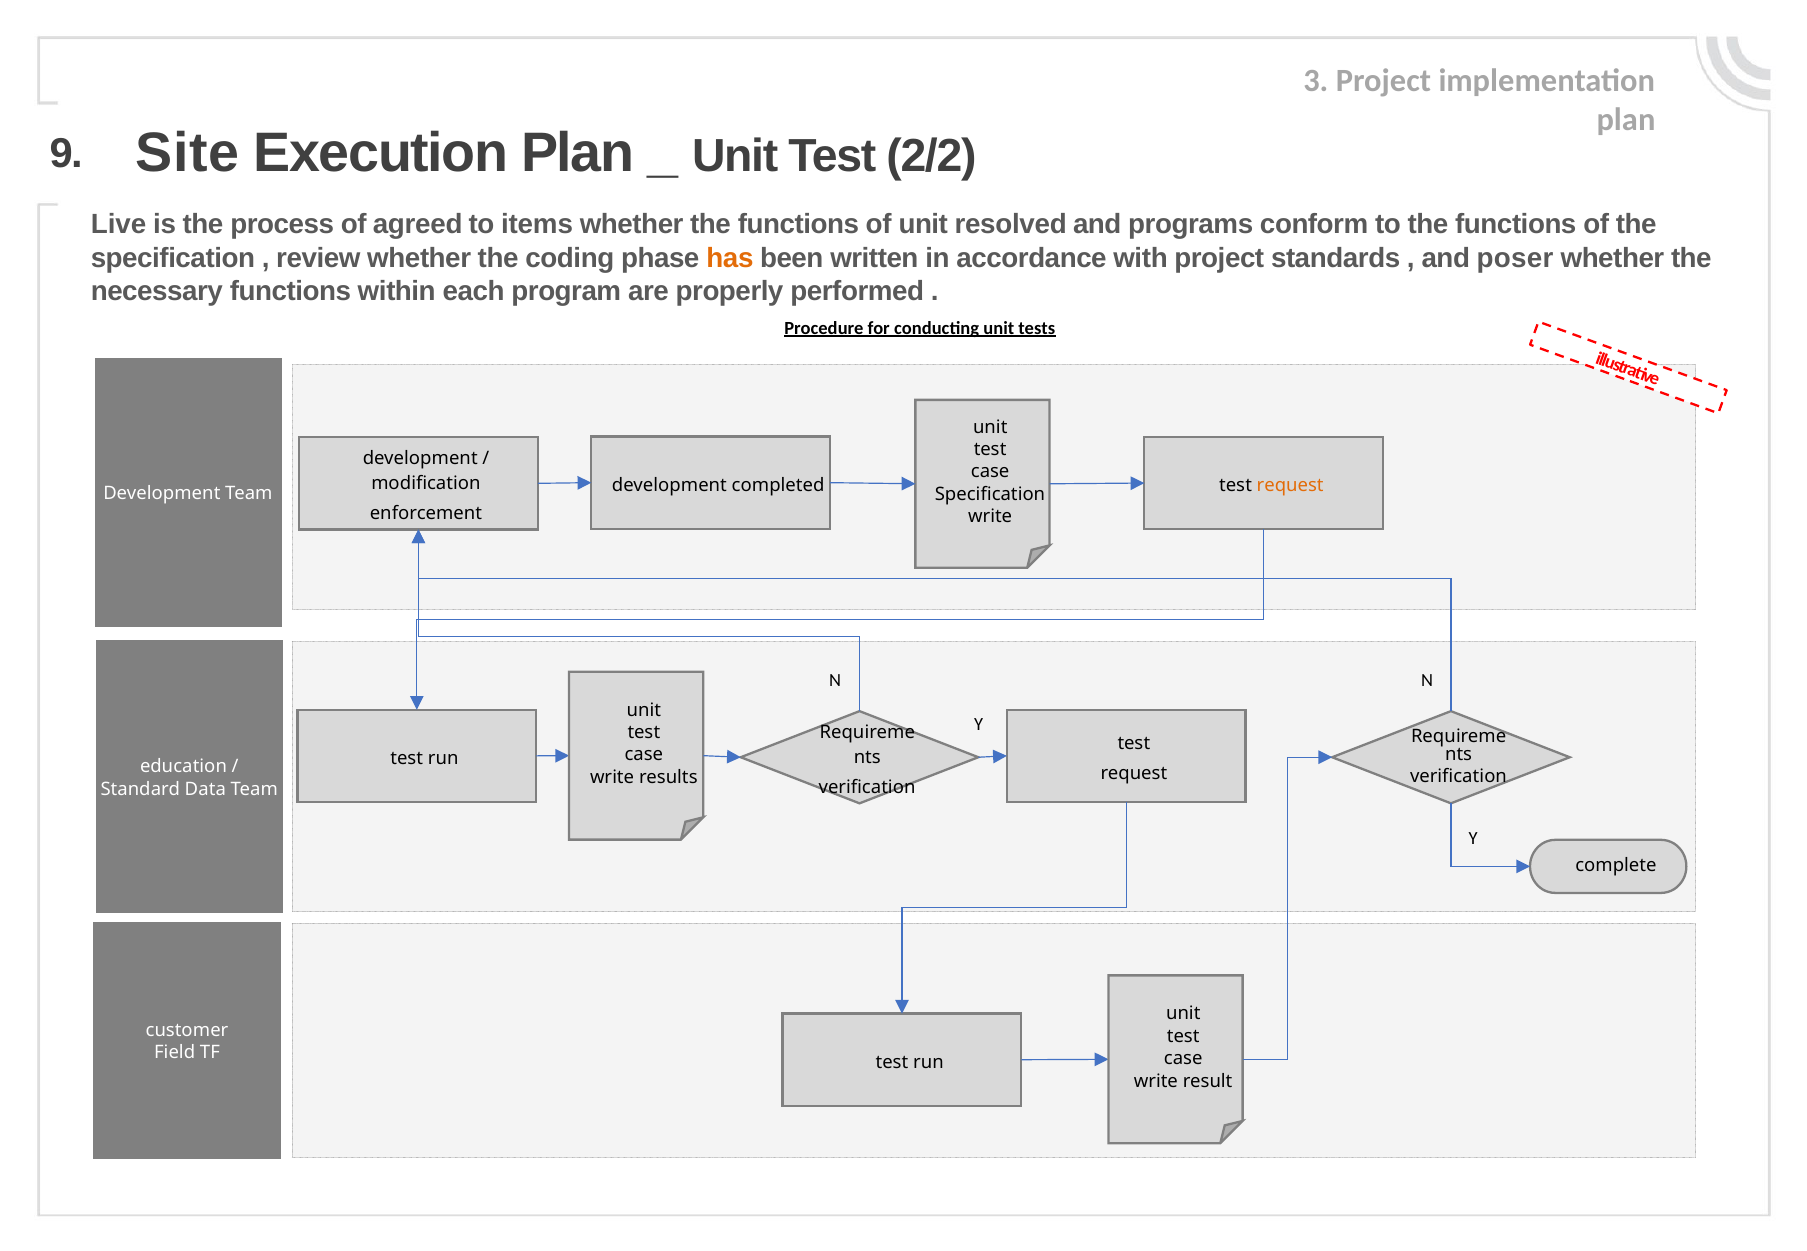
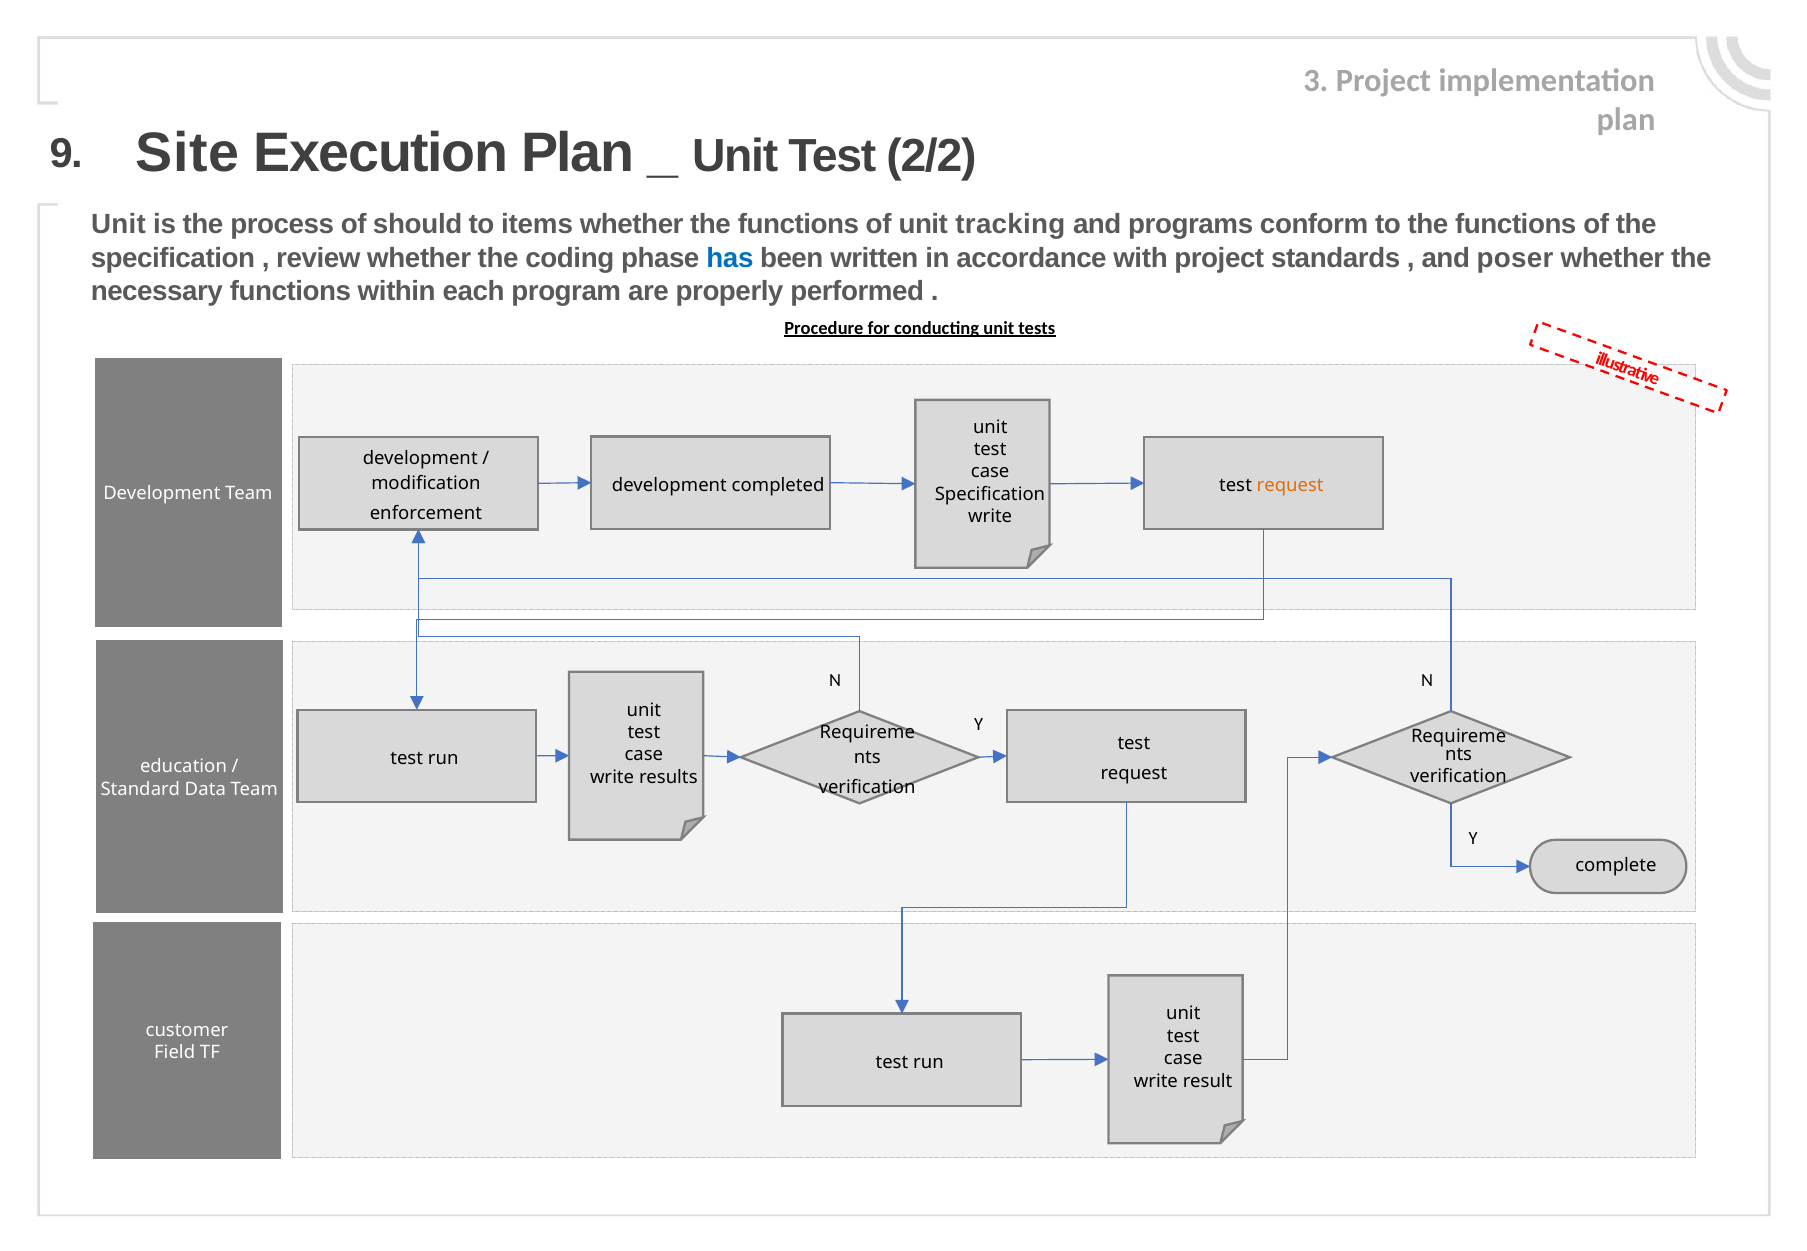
Live: Live -> Unit (118, 225)
agreed: agreed -> should (418, 225)
resolved: resolved -> tracking (1010, 225)
has colour: orange -> blue (730, 258)
